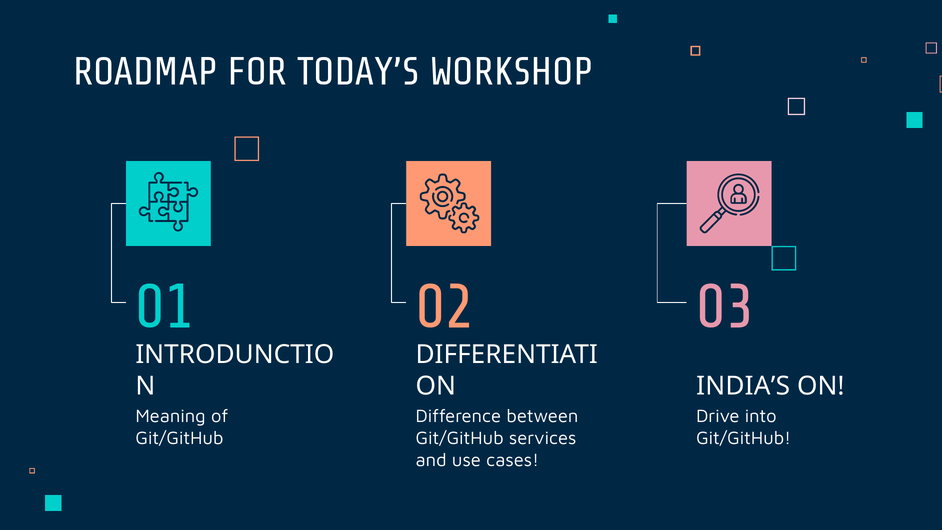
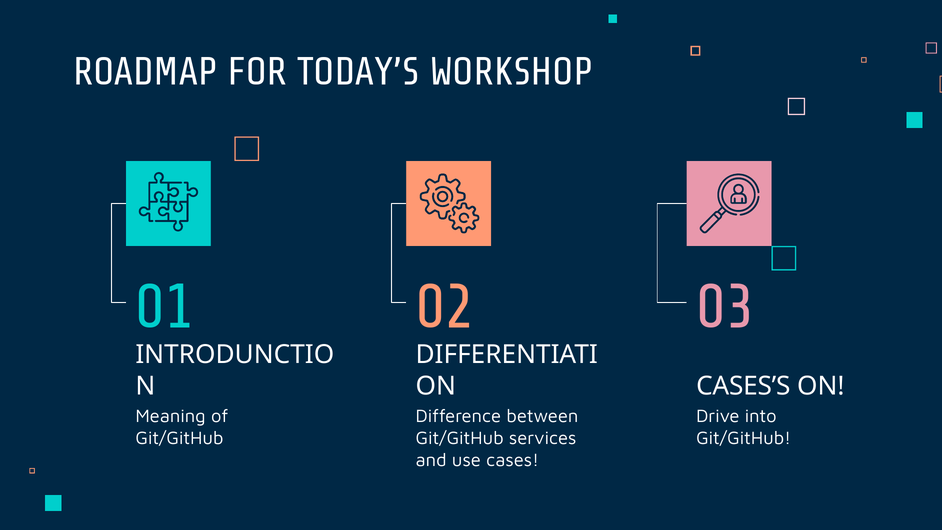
INDIA’S: INDIA’S -> CASES’S (743, 386)
